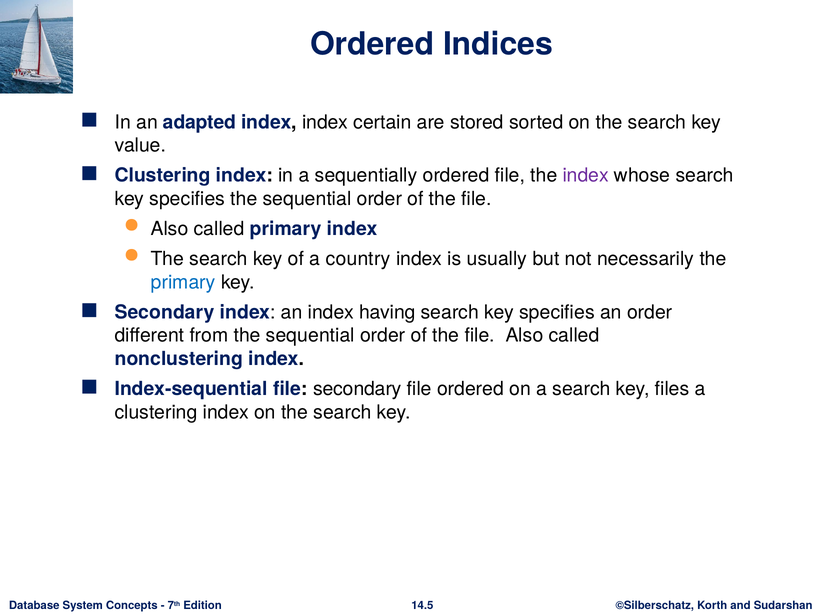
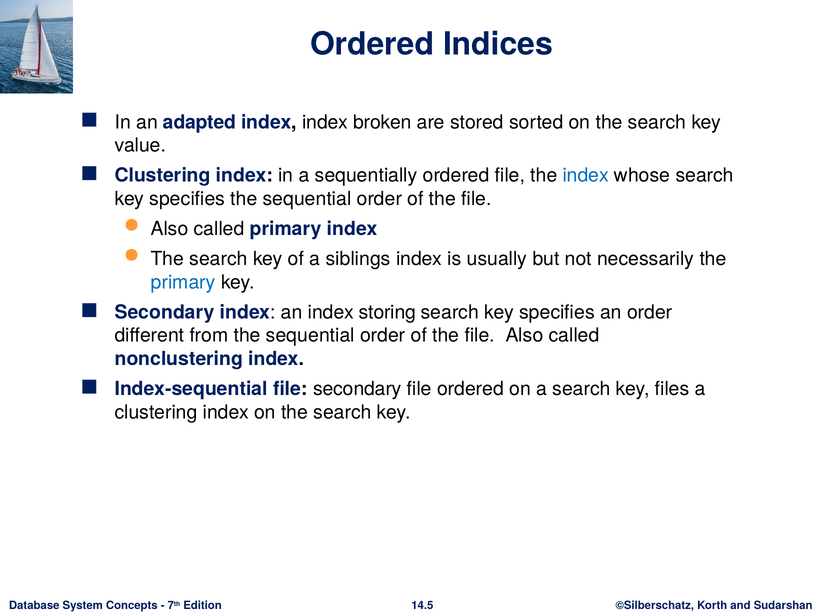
certain: certain -> broken (383, 122)
index colour: purple -> blue (586, 175)
country: country -> siblings (358, 259)
having: having -> storing (387, 312)
